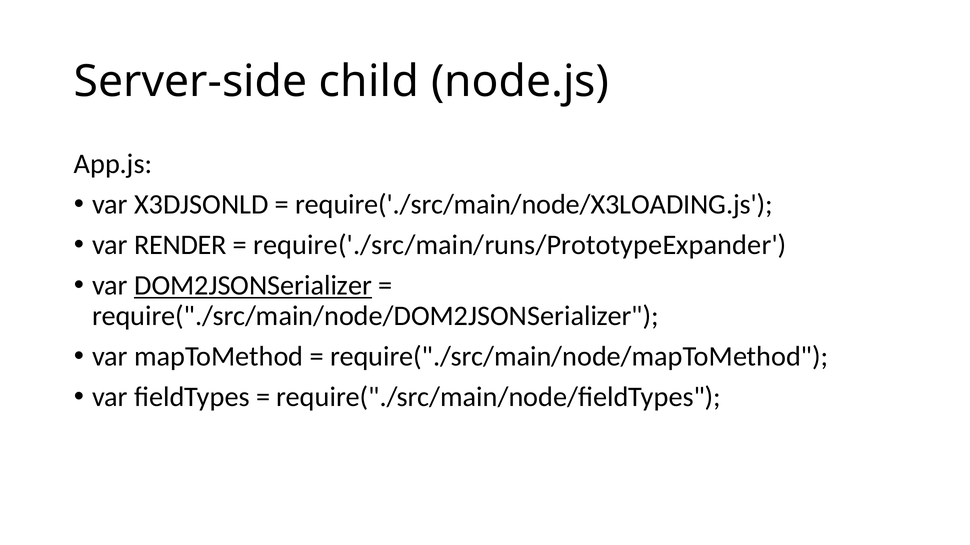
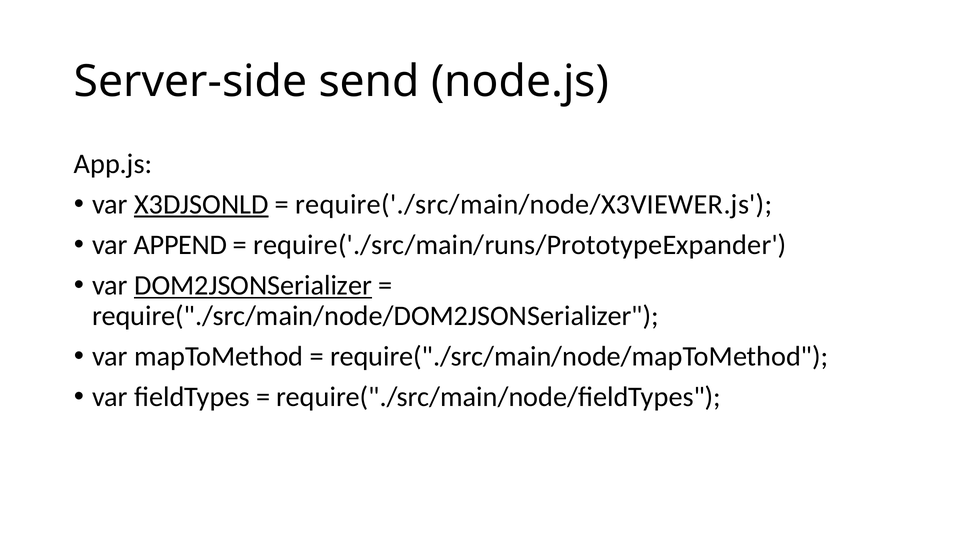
child: child -> send (369, 81)
X3DJSONLD underline: none -> present (201, 205)
require('./src/main/node/X3LOADING.js: require('./src/main/node/X3LOADING.js -> require('./src/main/node/X3VIEWER.js (534, 205)
RENDER: RENDER -> APPEND (180, 245)
